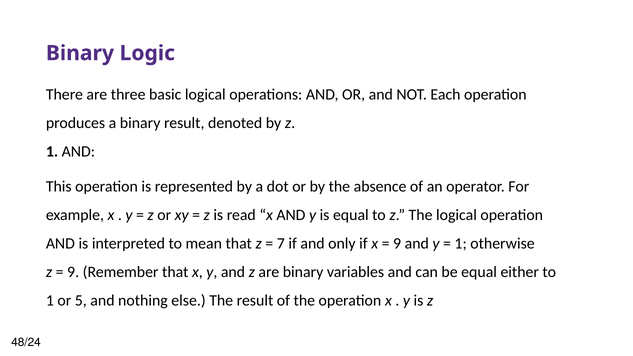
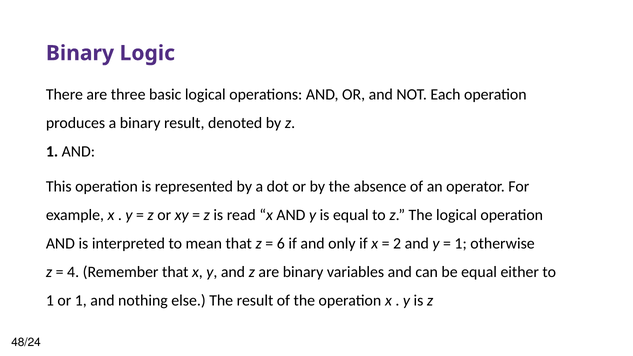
7: 7 -> 6 (281, 243)
9: 9 -> 2 (397, 243)
9: 9 -> 4 (73, 272)
or 5: 5 -> 1 (81, 300)
